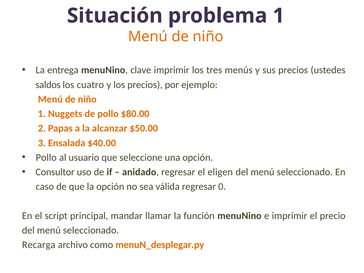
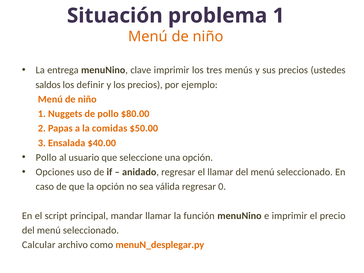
cuatro: cuatro -> definir (90, 85)
alcanzar: alcanzar -> comidas (110, 128)
Consultor: Consultor -> Opciones (55, 172)
el eligen: eligen -> llamar (220, 172)
Recarga: Recarga -> Calcular (39, 245)
